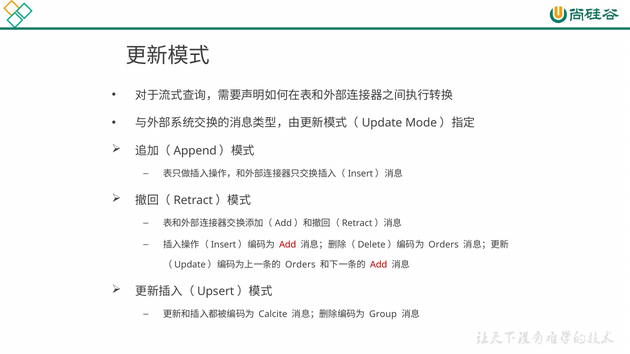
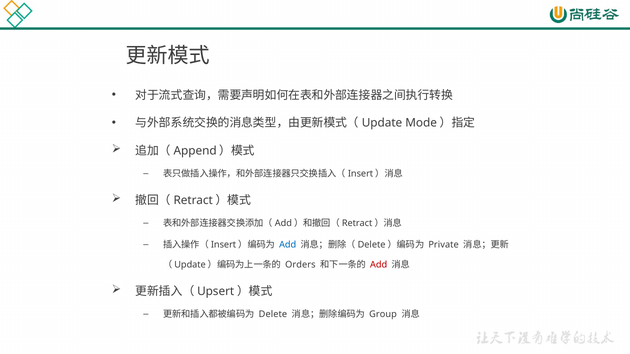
Add colour: red -> blue (288, 245)
Orders: Orders -> Private (444, 245)
Calcite: Calcite -> Delete (273, 315)
